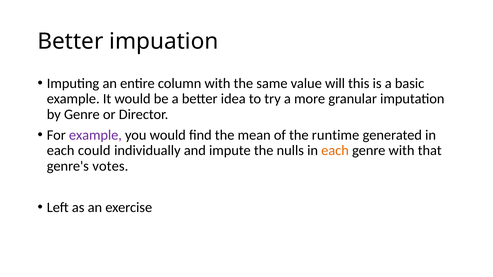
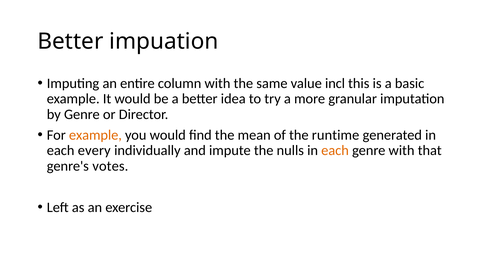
will: will -> incl (335, 83)
example colour: purple -> orange (95, 135)
could: could -> every (94, 151)
